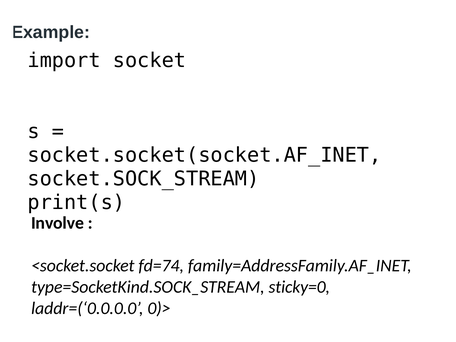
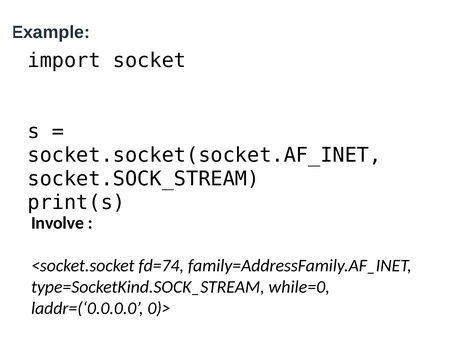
sticky=0: sticky=0 -> while=0 (299, 287)
